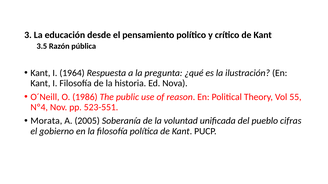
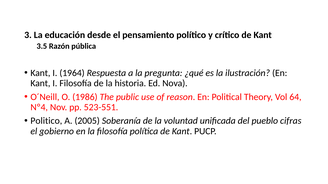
55: 55 -> 64 (295, 97)
Morata: Morata -> Politico (46, 121)
